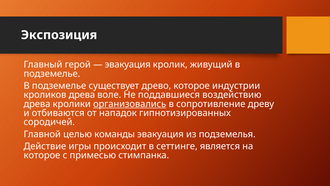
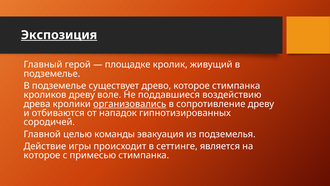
Экспозиция underline: none -> present (59, 35)
эвакуация: эвакуация -> площадке (128, 65)
которое индустрии: индустрии -> стимпанка (236, 86)
кроликов древа: древа -> древу (82, 95)
